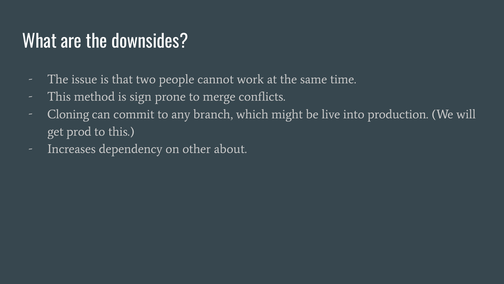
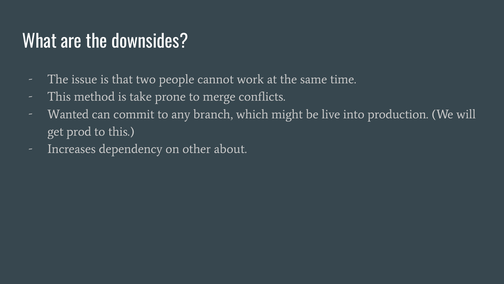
sign: sign -> take (141, 97)
Cloning: Cloning -> Wanted (68, 114)
